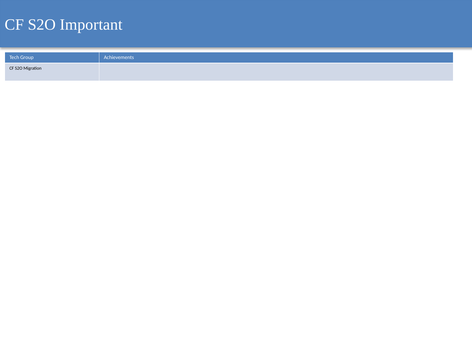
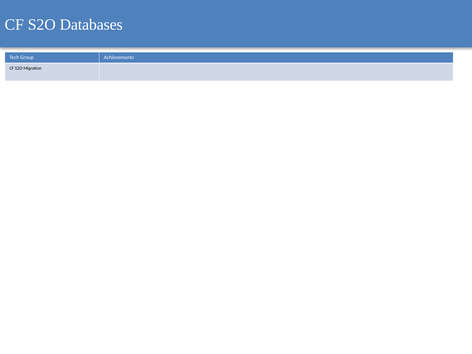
Important: Important -> Databases (91, 25)
